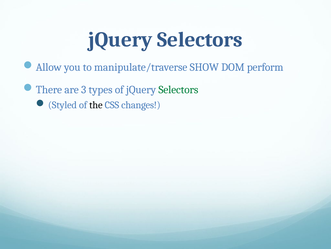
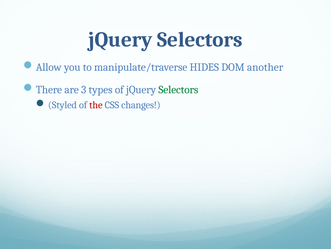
SHOW: SHOW -> HIDES (204, 67)
perform: perform -> another (265, 67)
the colour: black -> red (96, 105)
